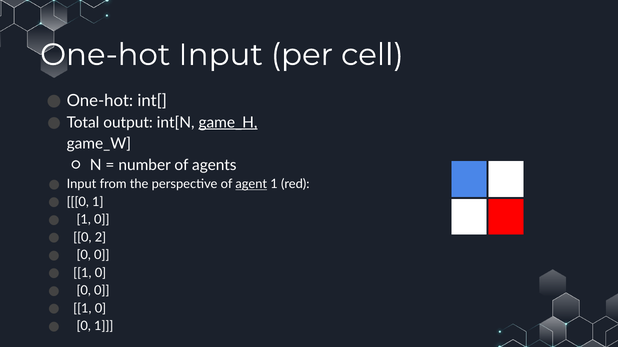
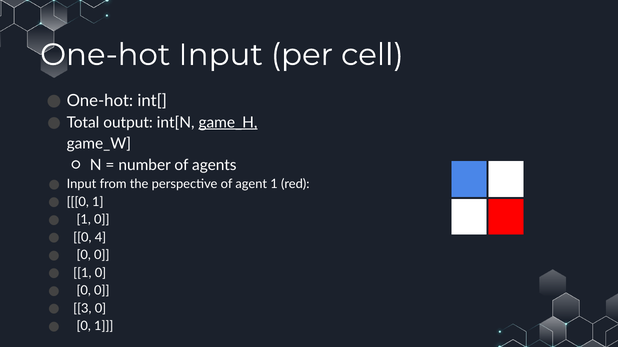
agent underline: present -> none (251, 185)
2: 2 -> 4 (100, 238)
1: 1 -> 3 (82, 309)
